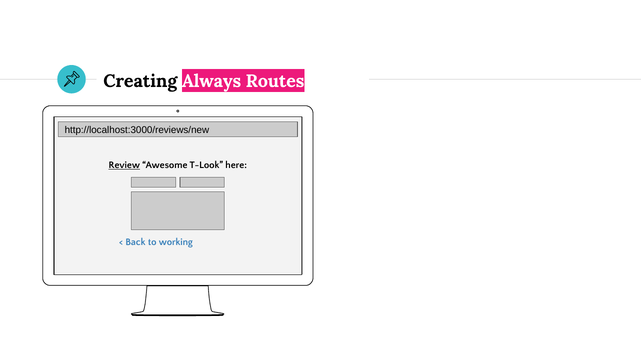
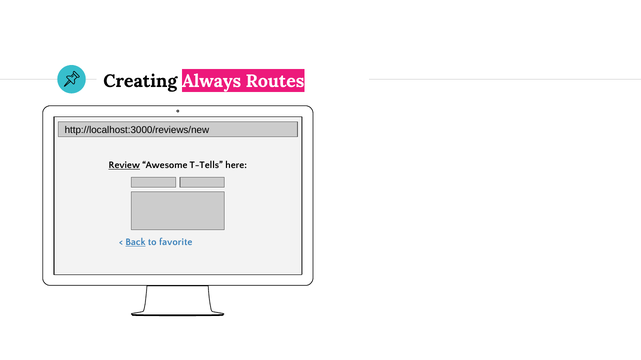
T-Look: T-Look -> T-Tells (206, 165)
Back underline: none -> present (135, 242)
working: working -> favorite (176, 242)
